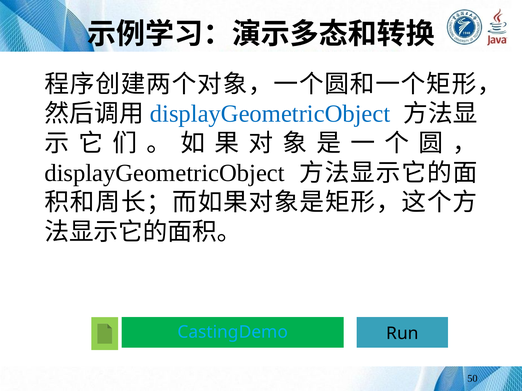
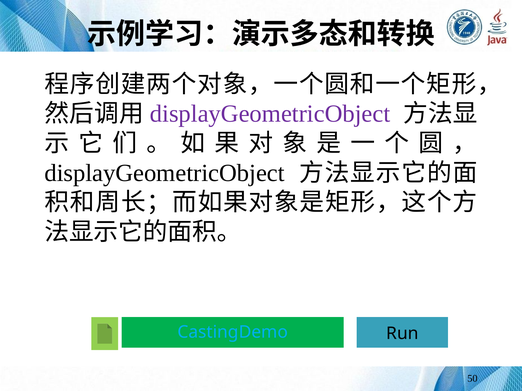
displayGeometricObject colour: blue -> purple (270, 114)
